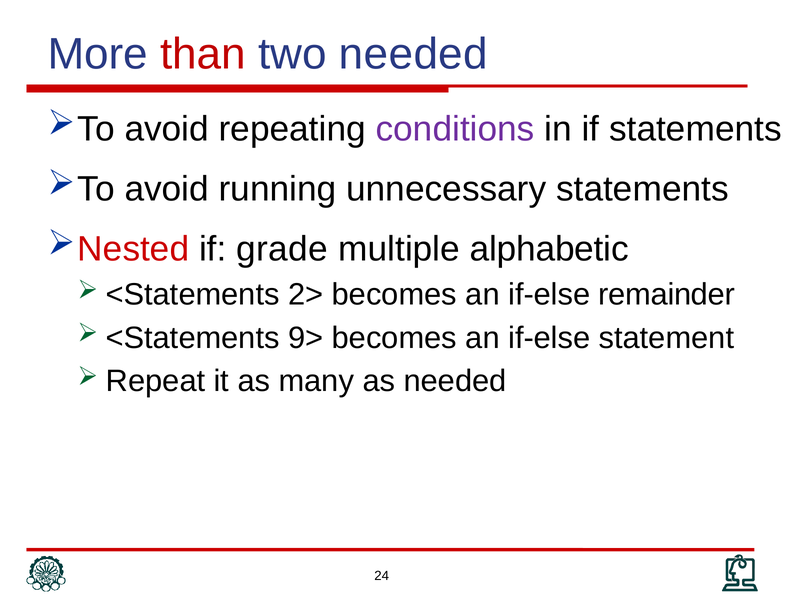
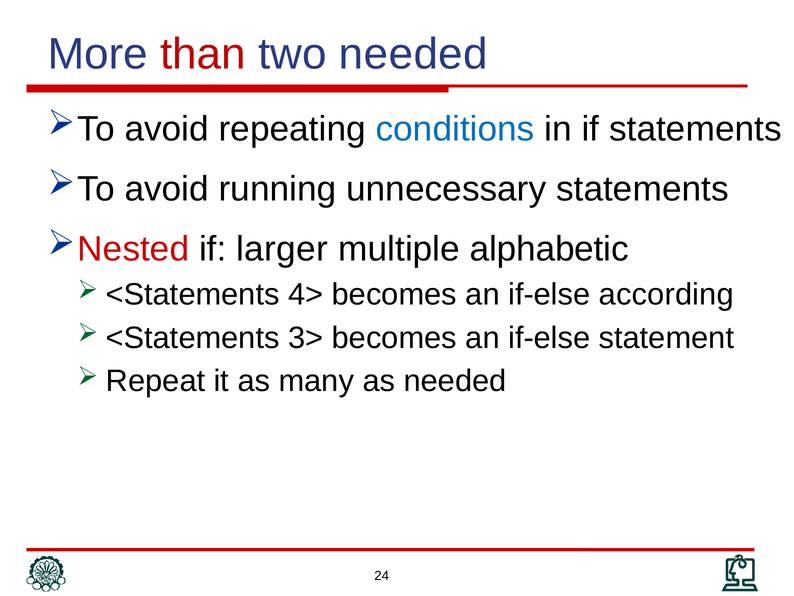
conditions colour: purple -> blue (455, 129)
grade: grade -> larger (282, 249)
2>: 2> -> 4> (306, 294)
remainder: remainder -> according (666, 294)
9>: 9> -> 3> (306, 338)
